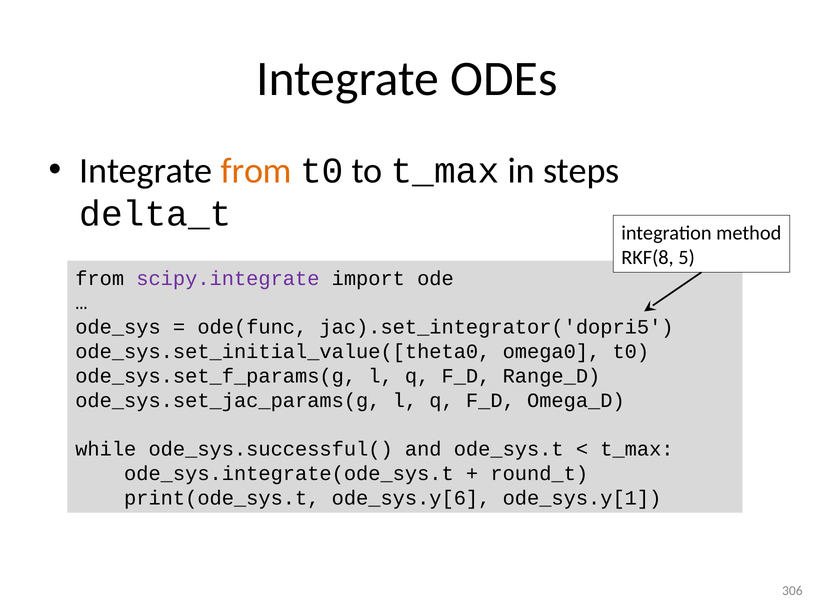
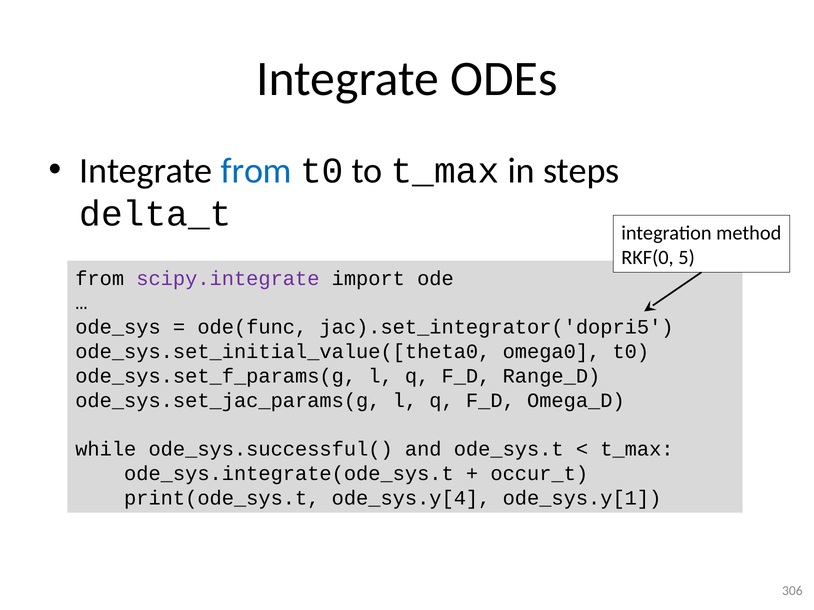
from colour: orange -> blue (256, 171)
RKF(8: RKF(8 -> RKF(0 (647, 258)
round_t: round_t -> occur_t (539, 474)
ode_sys.y[6: ode_sys.y[6 -> ode_sys.y[4 (411, 498)
